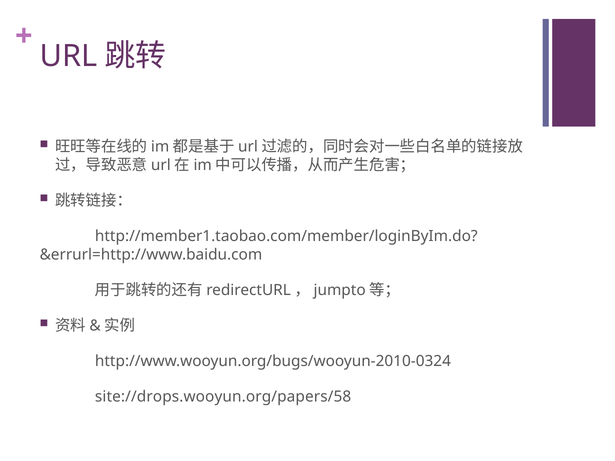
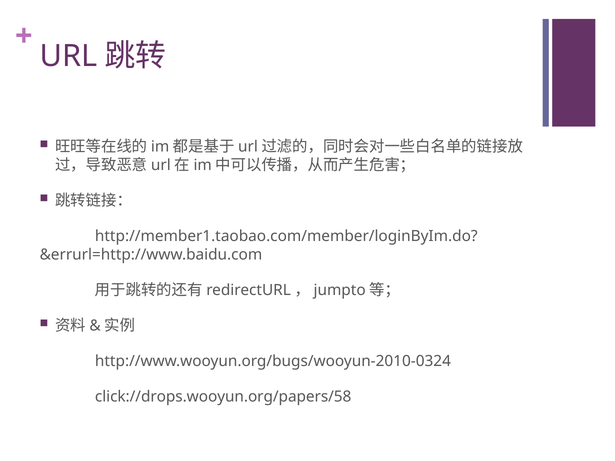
site://drops.wooyun.org/papers/58: site://drops.wooyun.org/papers/58 -> click://drops.wooyun.org/papers/58 (223, 397)
